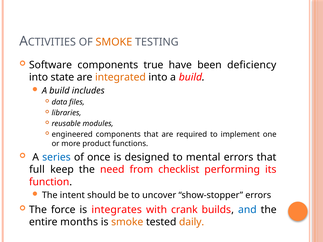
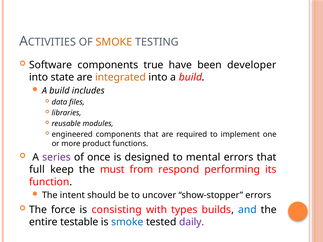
deficiency: deficiency -> developer (252, 65)
series colour: blue -> purple (56, 157)
need: need -> must (112, 170)
checklist: checklist -> respond (179, 170)
integrates: integrates -> consisting (117, 210)
crank: crank -> types (184, 210)
months: months -> testable (79, 222)
smoke colour: orange -> blue (127, 222)
daily colour: orange -> purple (192, 222)
